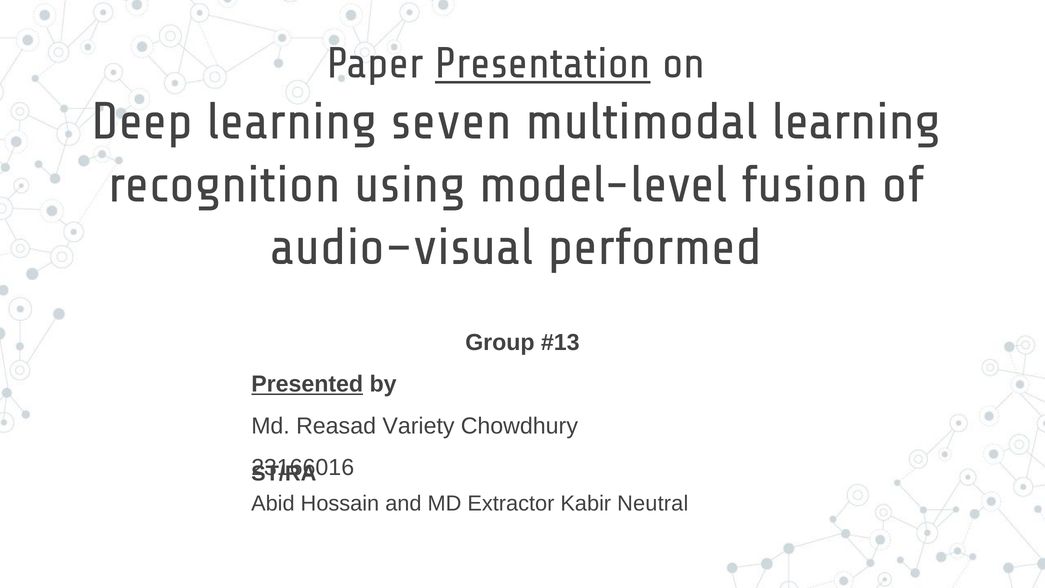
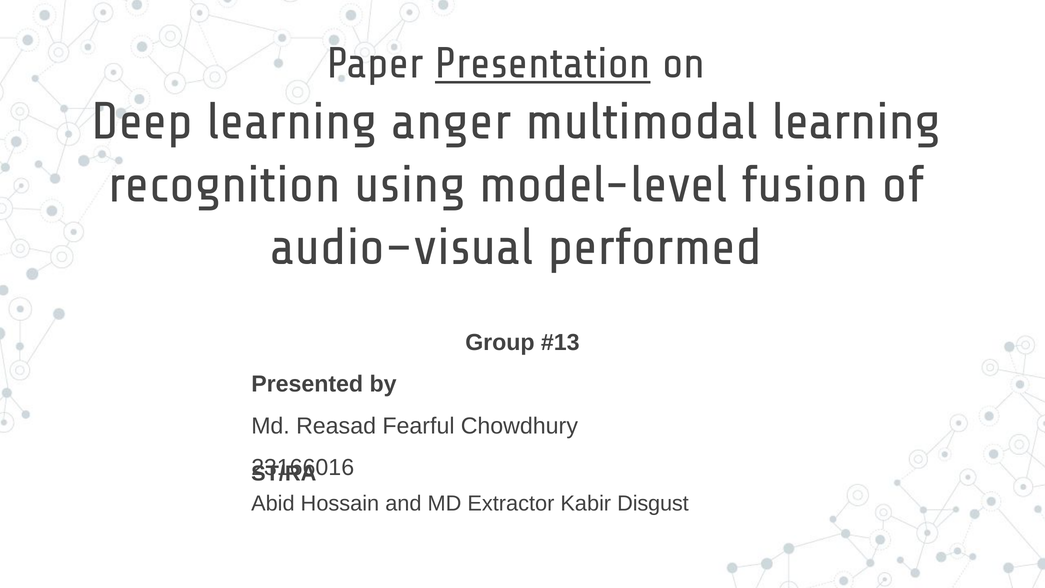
seven: seven -> anger (451, 122)
Presented underline: present -> none (307, 384)
Variety: Variety -> Fearful (418, 426)
Neutral: Neutral -> Disgust (653, 504)
